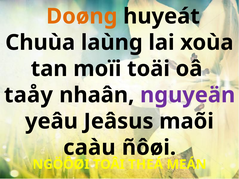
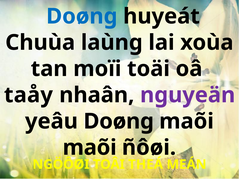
Doøng colour: orange -> blue (82, 16)
yeâu Jeâsus: Jeâsus -> Doøng (119, 121)
caàu: caàu -> maõi (90, 148)
